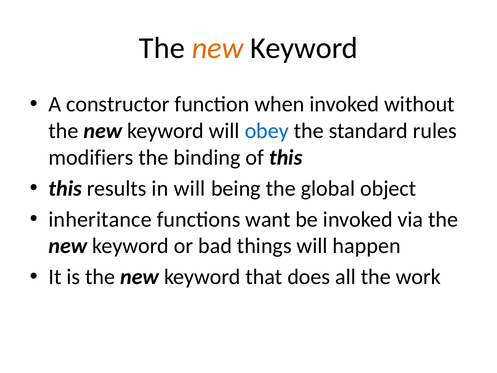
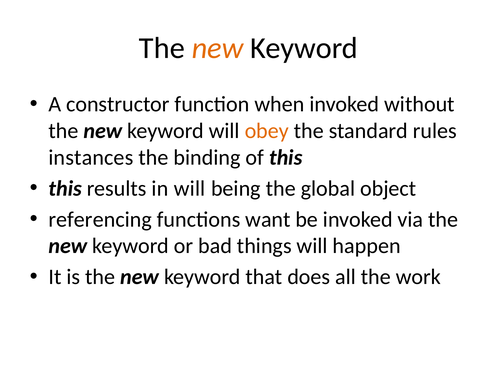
obey colour: blue -> orange (267, 131)
modifiers: modifiers -> instances (91, 157)
inheritance: inheritance -> referencing (100, 219)
